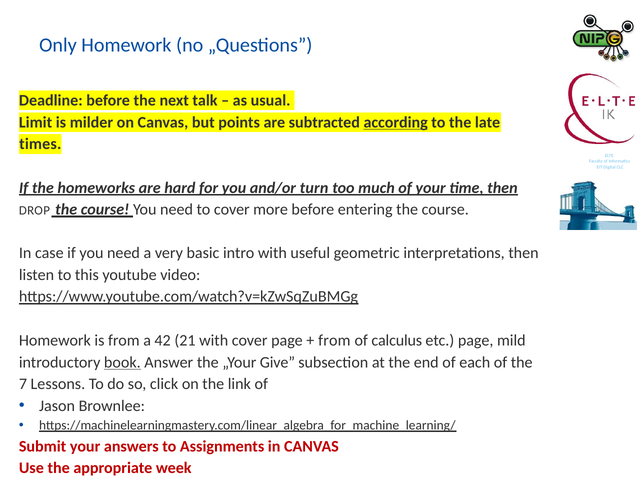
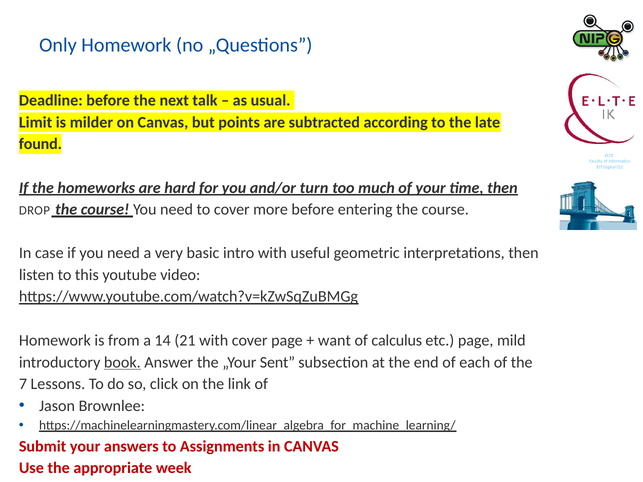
according underline: present -> none (396, 122)
times: times -> found (40, 144)
42: 42 -> 14 (163, 341)
from: from -> want (334, 341)
Give: Give -> Sent (277, 363)
